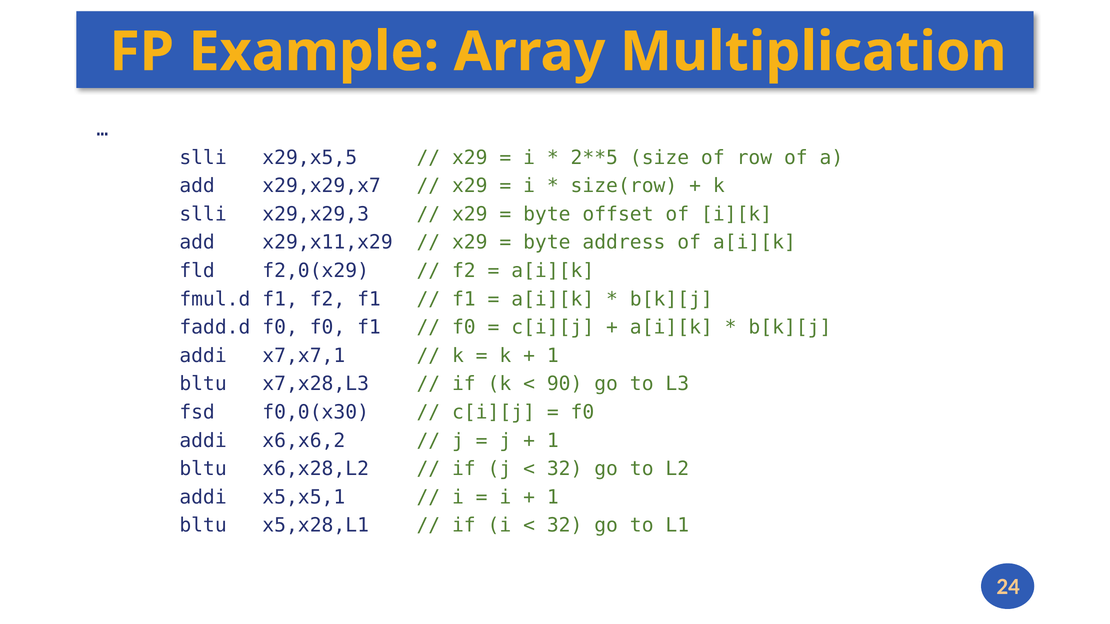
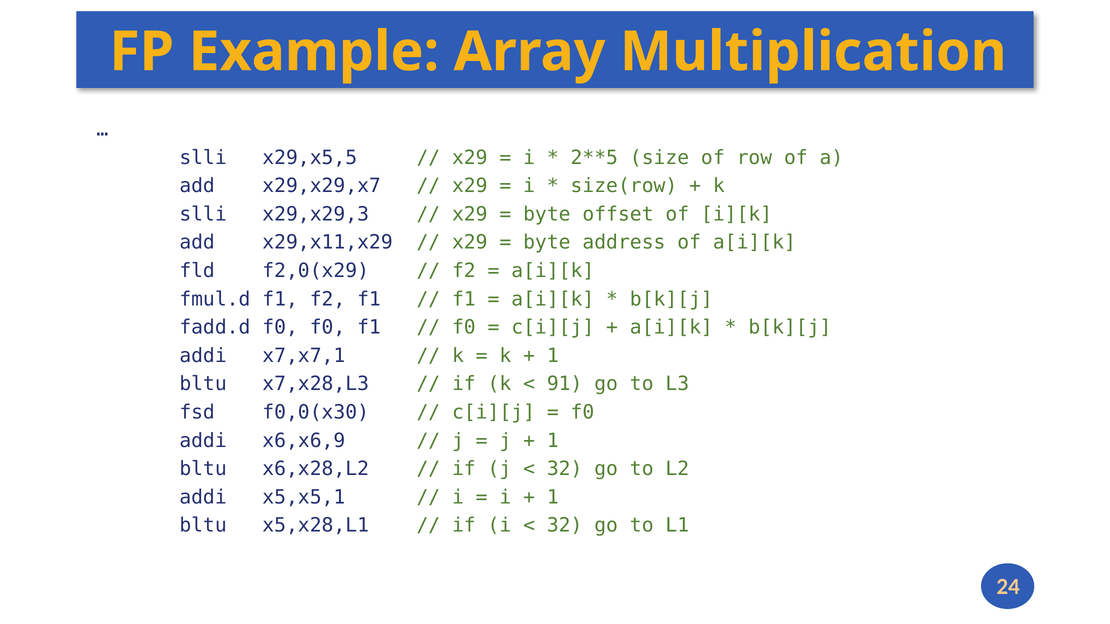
90: 90 -> 91 (565, 384)
x6,x6,2: x6,x6,2 -> x6,x6,9 (304, 441)
